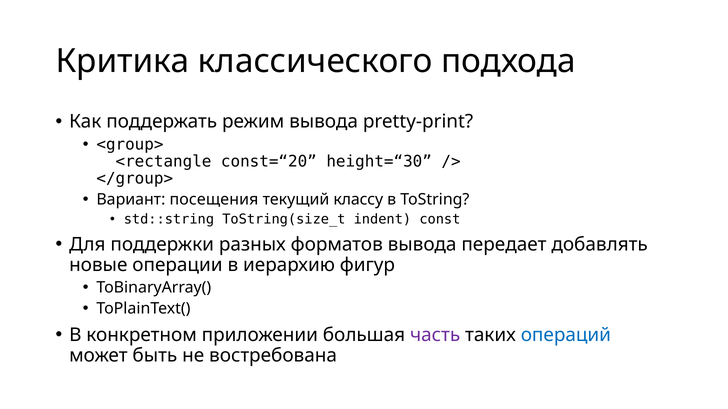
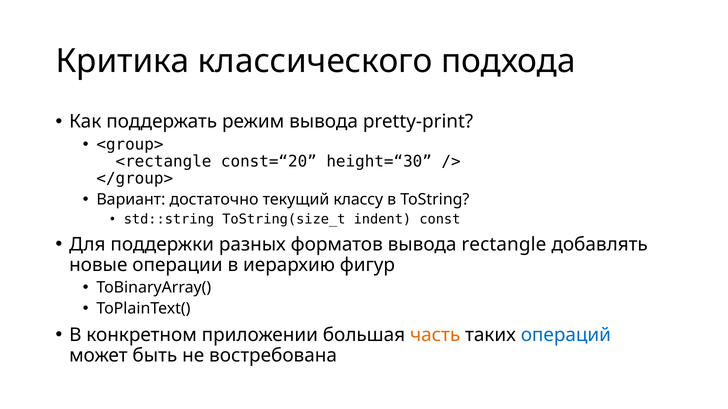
посещения: посещения -> достаточно (214, 200)
передает: передает -> rectangle (504, 245)
часть colour: purple -> orange (435, 335)
